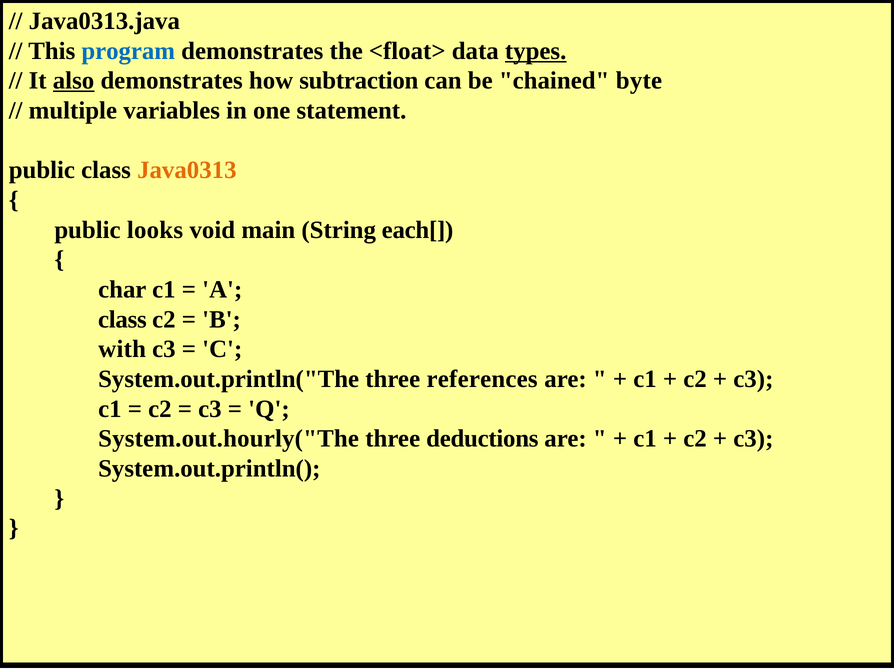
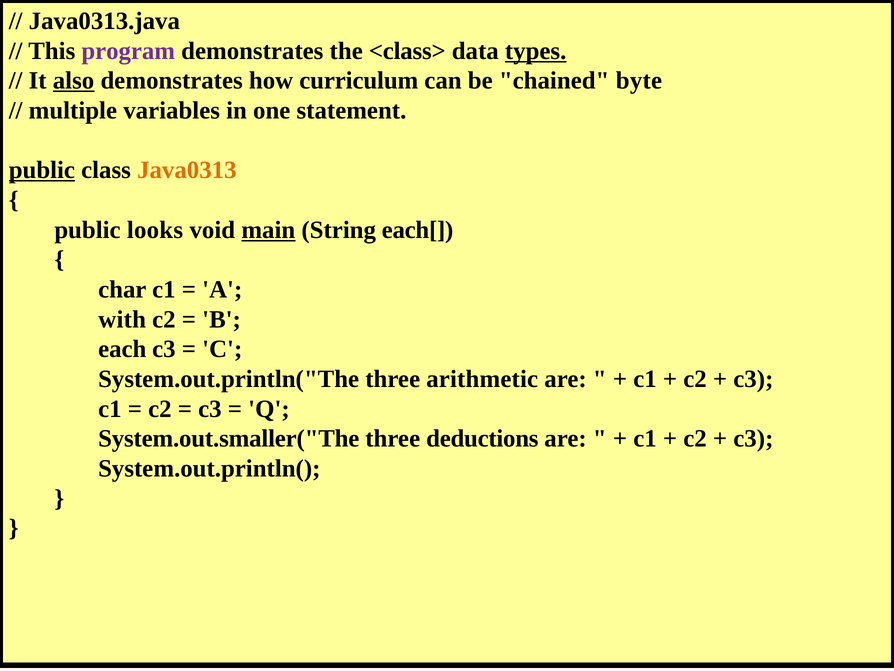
program colour: blue -> purple (128, 51)
<float>: <float> -> <class> (407, 51)
subtraction: subtraction -> curriculum (359, 81)
public underline: none -> present (42, 170)
main underline: none -> present (268, 230)
class: class -> with (122, 319)
with: with -> each (122, 349)
references: references -> arithmetic (482, 379)
System.out.hourly("The: System.out.hourly("The -> System.out.smaller("The (229, 438)
